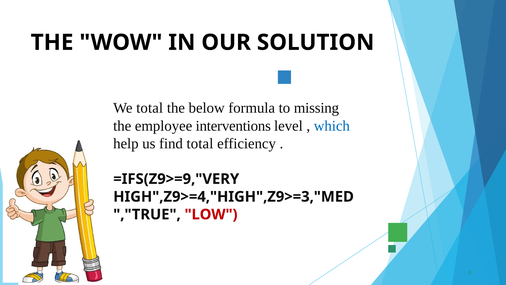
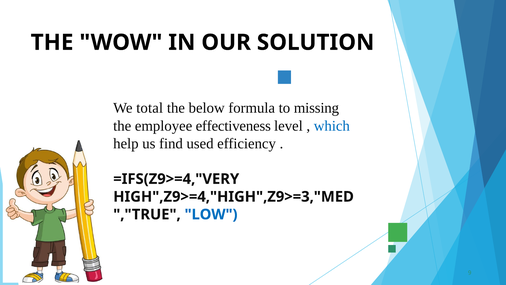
interventions: interventions -> effectiveness (233, 126)
find total: total -> used (200, 143)
=IFS(Z9>=9,"VERY: =IFS(Z9>=9,"VERY -> =IFS(Z9>=4,"VERY (176, 179)
LOW colour: red -> blue (211, 214)
